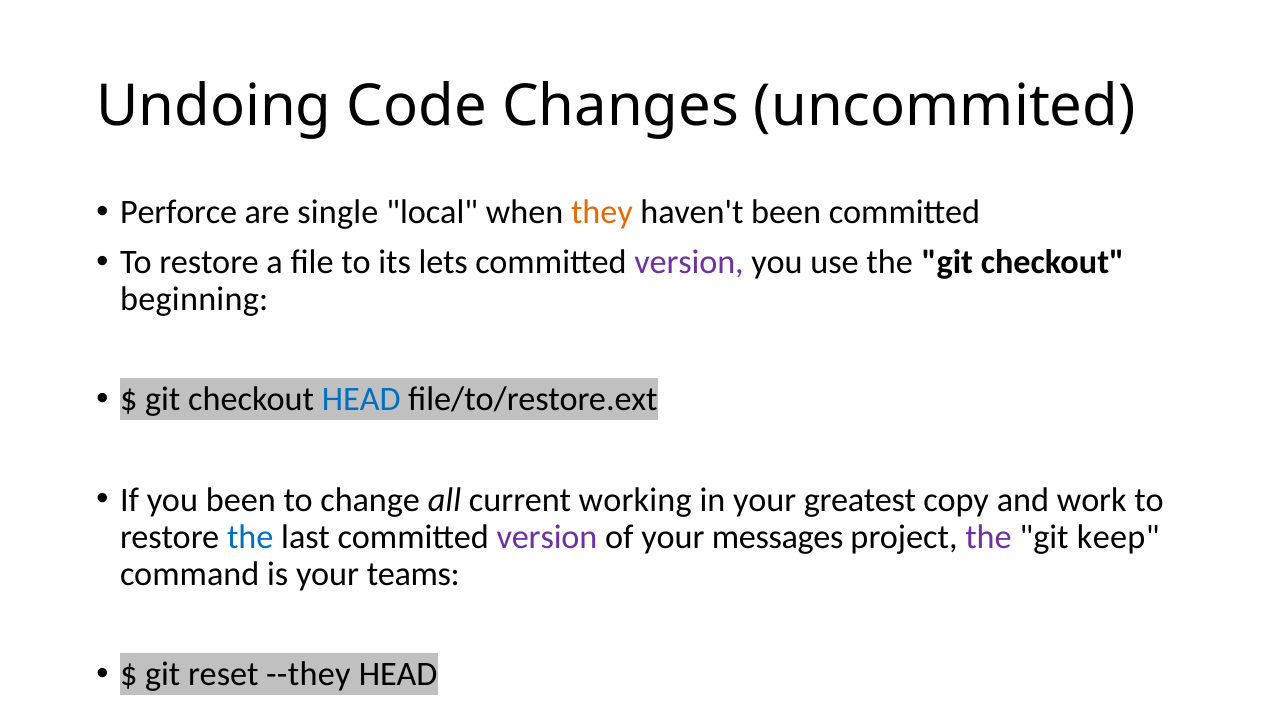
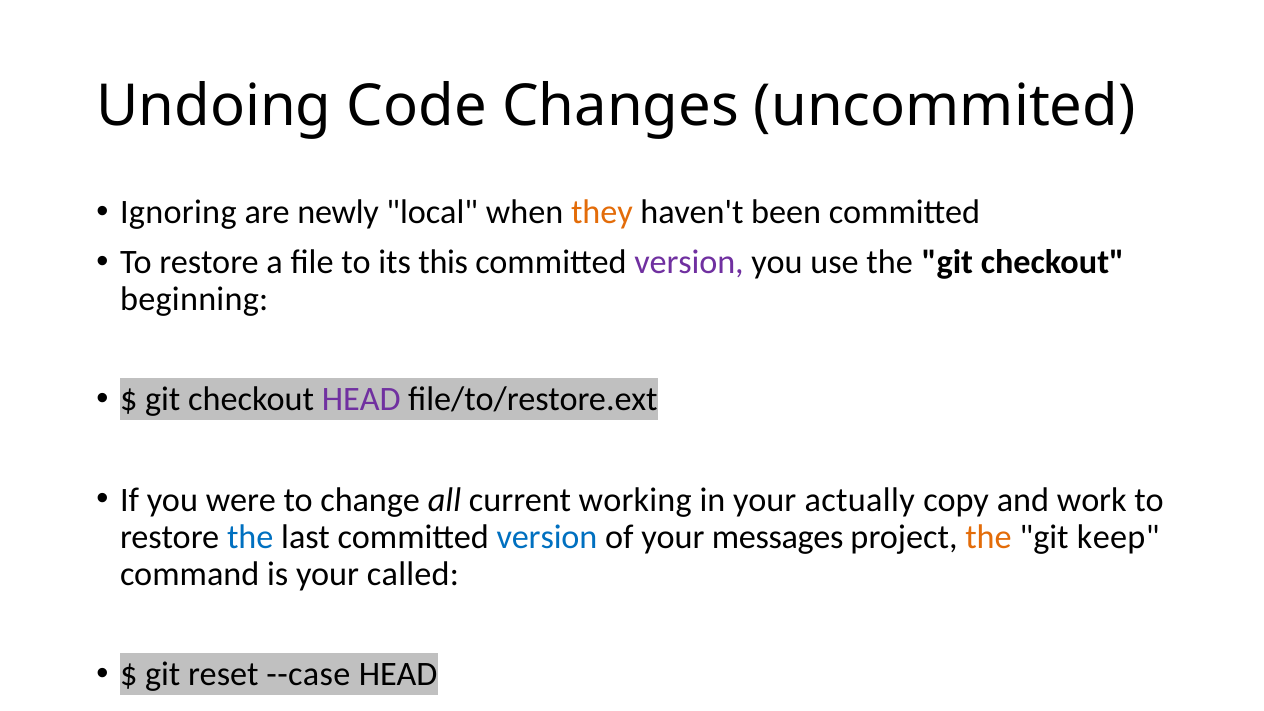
Perforce: Perforce -> Ignoring (178, 212)
single: single -> newly (338, 212)
lets: lets -> this (443, 262)
HEAD colour: blue -> purple (361, 400)
you been: been -> were (241, 500)
greatest: greatest -> actually (860, 500)
version colour: purple -> blue (547, 537)
the colour: purple -> orange (989, 537)
teams: teams -> called (413, 574)
--they: --they -> --case (308, 674)
